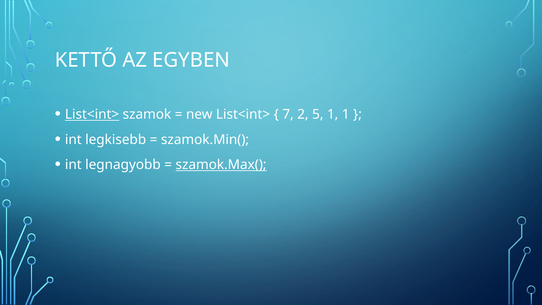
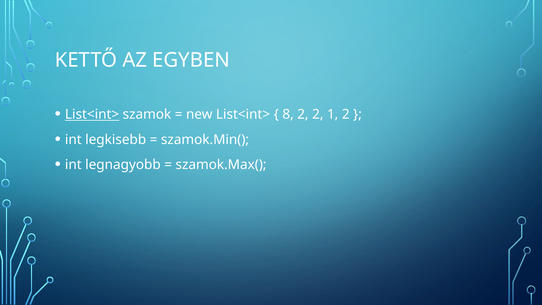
7: 7 -> 8 (288, 114)
2 5: 5 -> 2 (318, 114)
1 1: 1 -> 2 (346, 114)
szamok.Max( underline: present -> none (221, 165)
